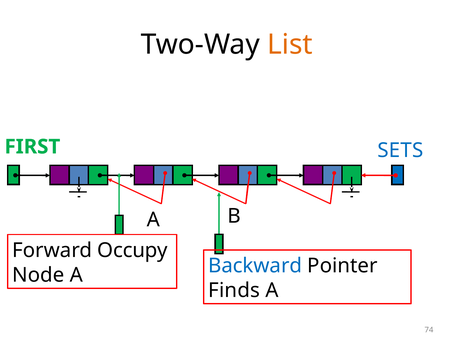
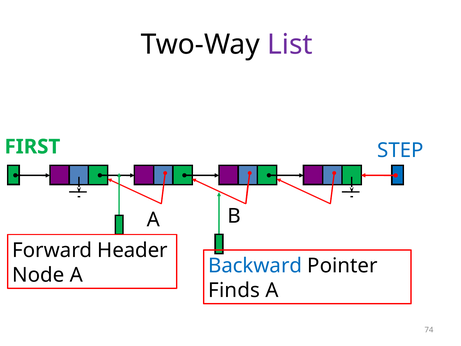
List colour: orange -> purple (290, 45)
SETS: SETS -> STEP (400, 150)
Occupy: Occupy -> Header (132, 250)
